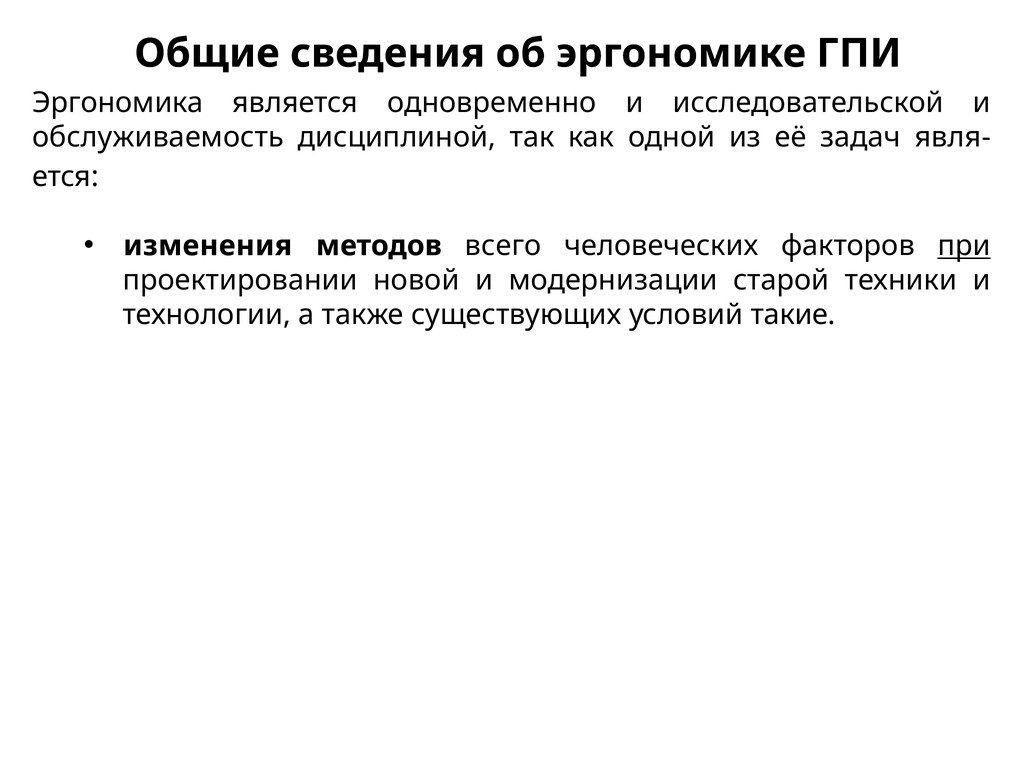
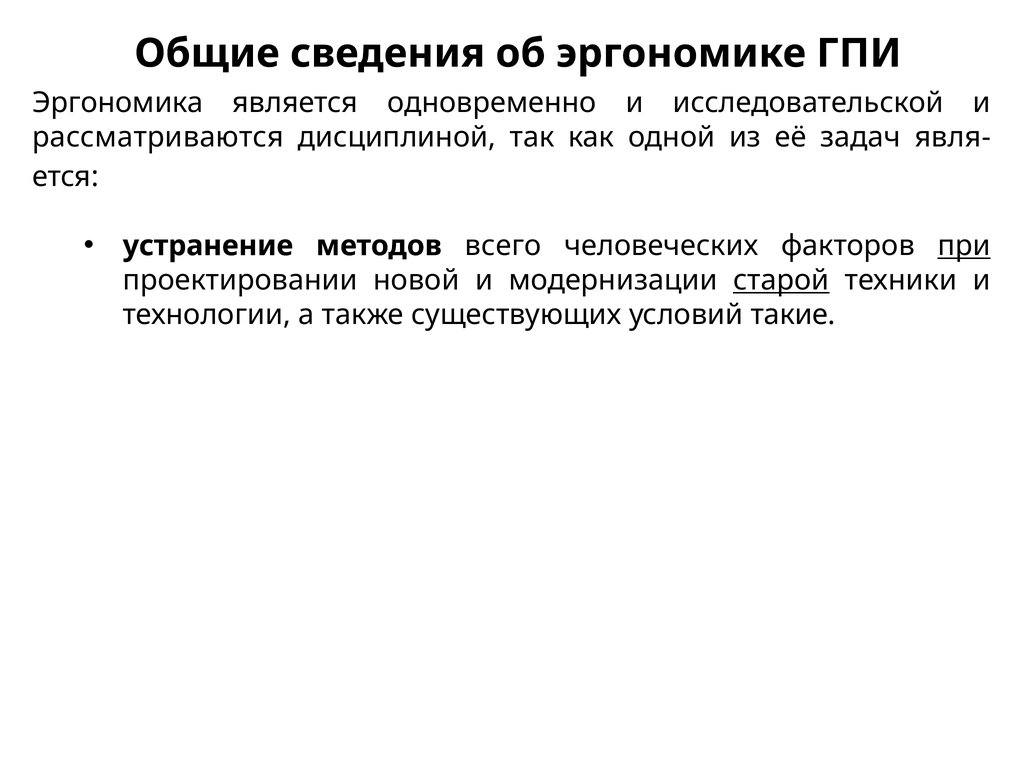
обслуживаемость: обслуживаемость -> рассматриваются (158, 137)
изменения: изменения -> устранение (208, 246)
старой underline: none -> present (781, 280)
